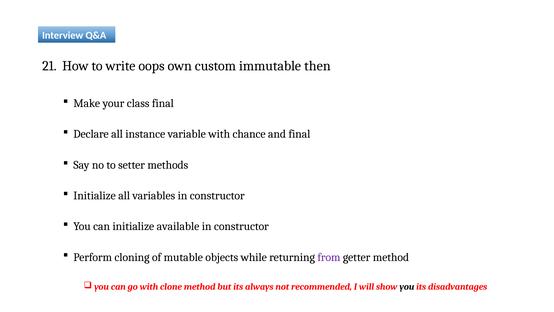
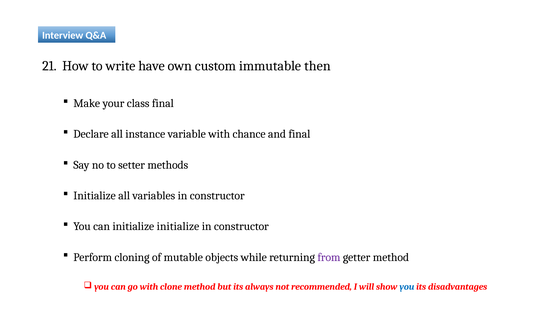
oops: oops -> have (152, 66)
initialize available: available -> initialize (178, 226)
you colour: black -> blue (407, 286)
